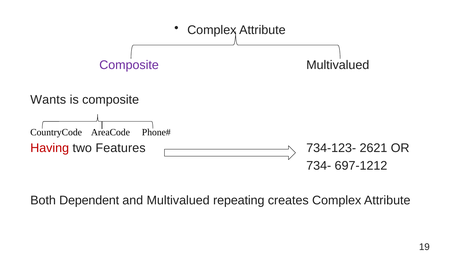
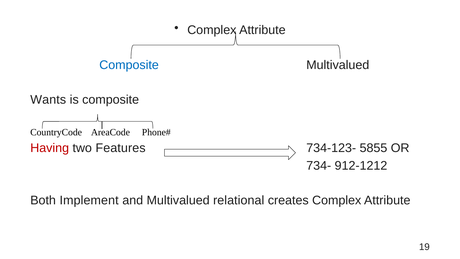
Composite colour: purple -> blue (129, 65)
2621: 2621 -> 5855 (373, 148)
697-1212: 697-1212 -> 912-1212 (361, 165)
Dependent: Dependent -> Implement (89, 200)
repeating: repeating -> relational (239, 200)
